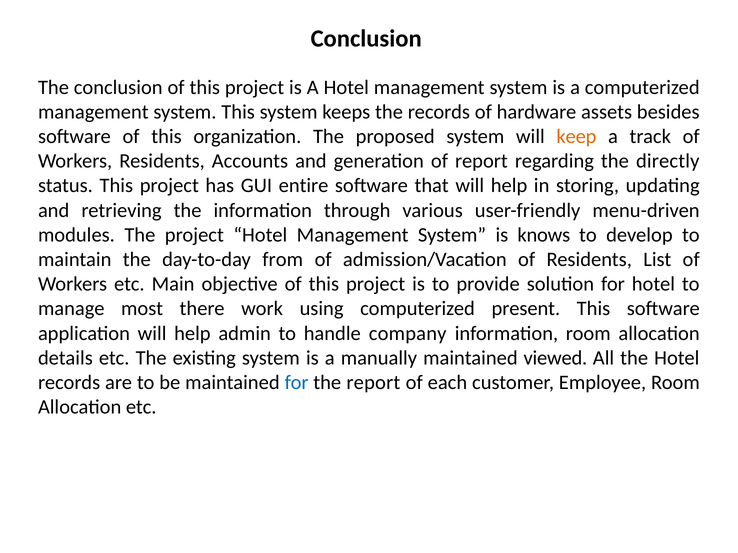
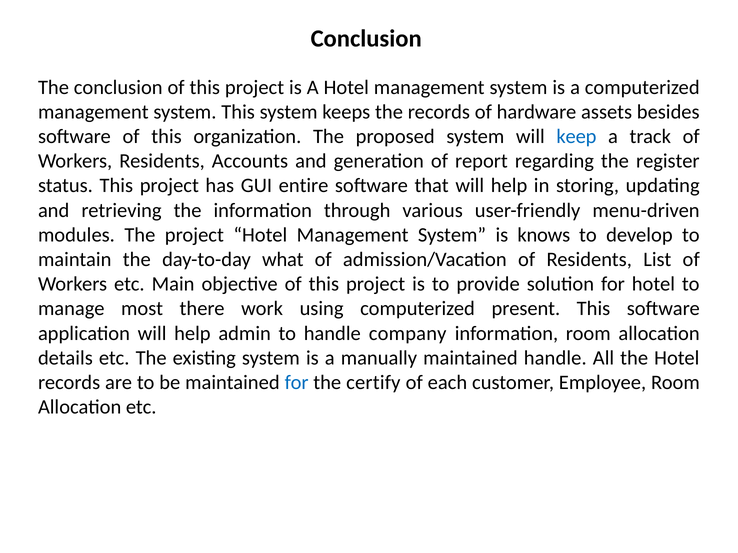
keep colour: orange -> blue (576, 137)
directly: directly -> register (668, 161)
from: from -> what (283, 260)
maintained viewed: viewed -> handle (555, 358)
the report: report -> certify (373, 383)
